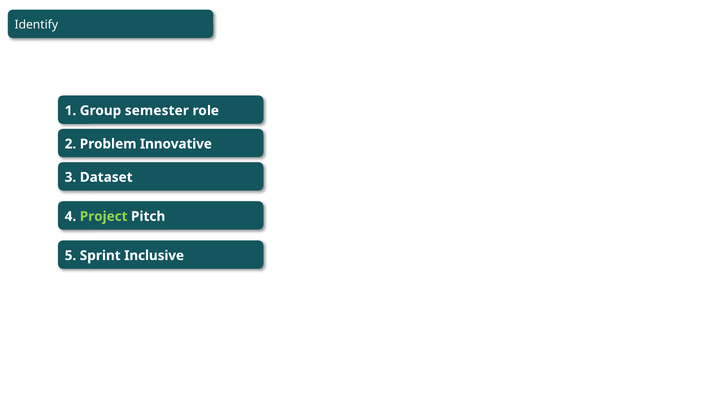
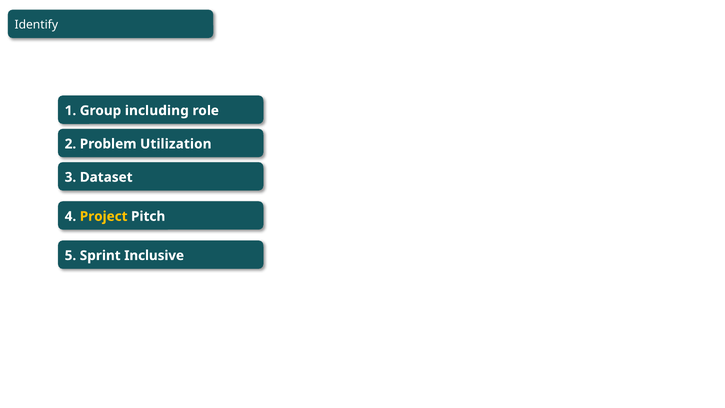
semester: semester -> including (157, 111)
Innovative: Innovative -> Utilization (176, 144)
Project colour: light green -> yellow (104, 216)
